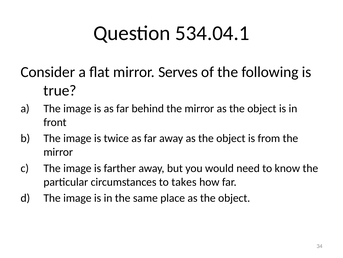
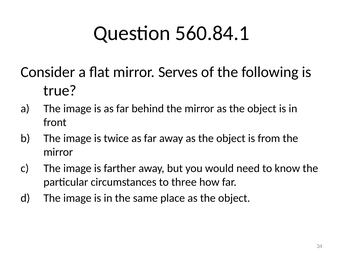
534.04.1: 534.04.1 -> 560.84.1 (212, 33)
takes: takes -> three (184, 181)
